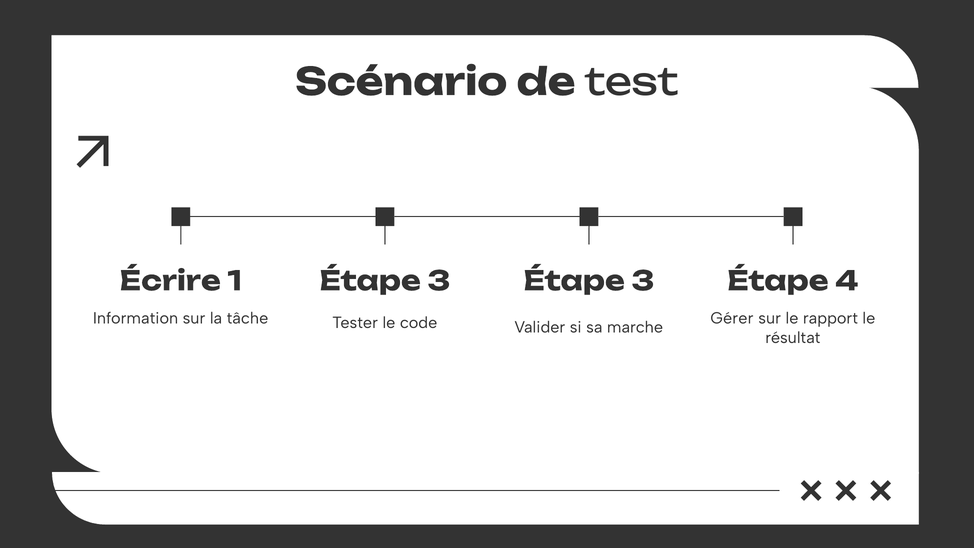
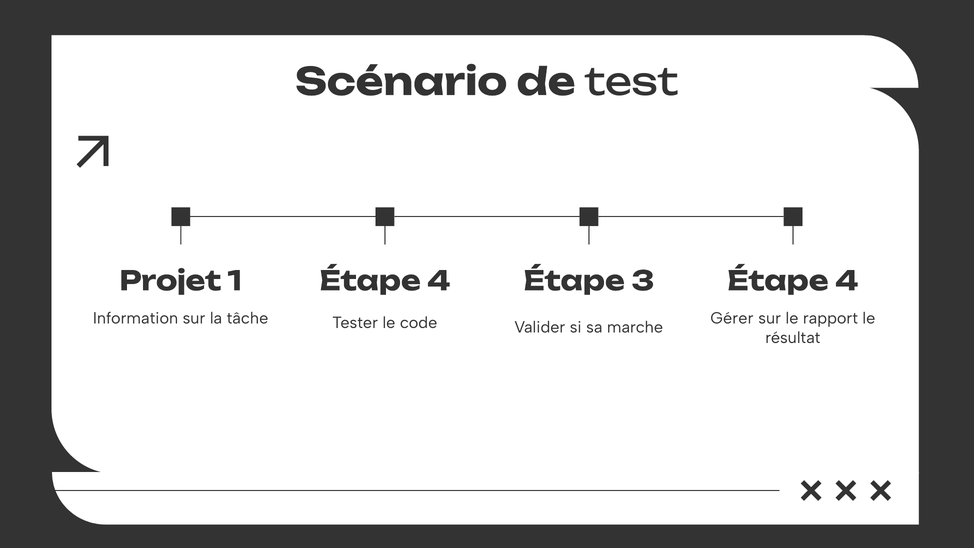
Écrire: Écrire -> Projet (170, 281)
3: 3 -> 4 (439, 281)
